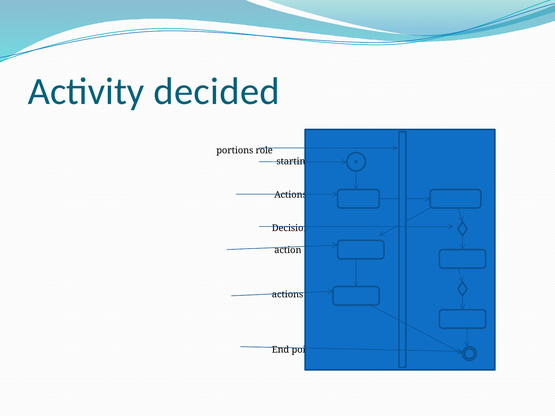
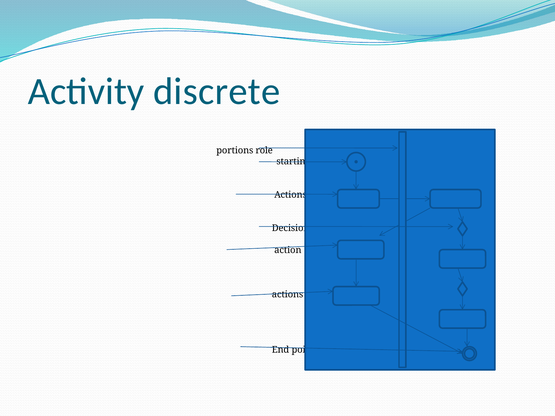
decided: decided -> discrete (217, 92)
